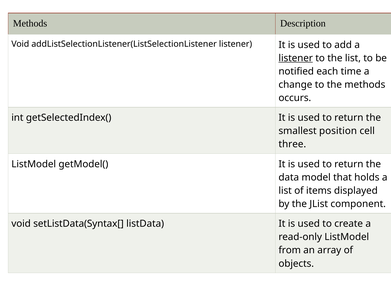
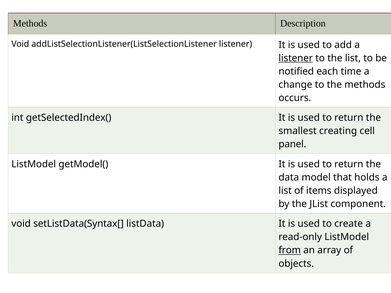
position: position -> creating (338, 131)
three: three -> panel (292, 144)
from underline: none -> present (290, 250)
